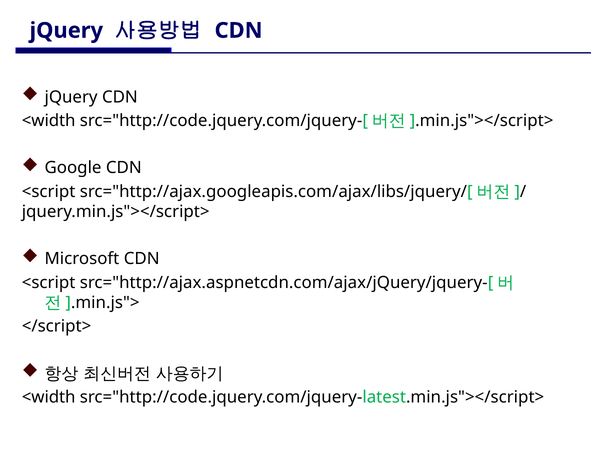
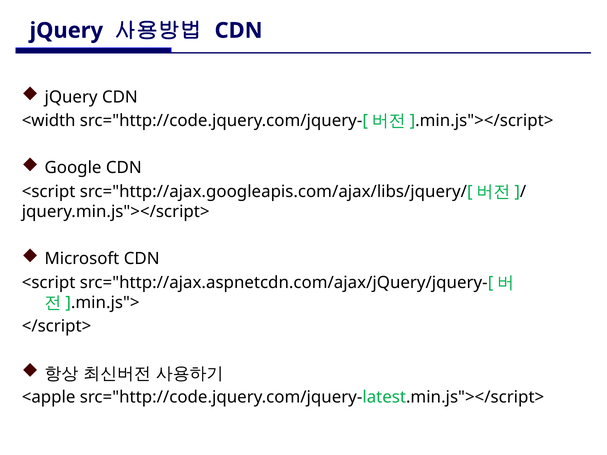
<width: <width -> <apple (49, 397)
